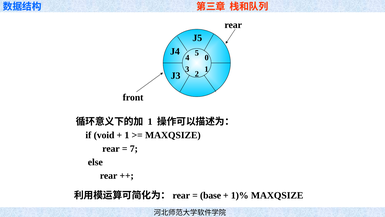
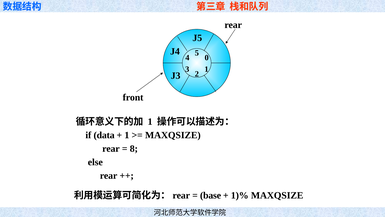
void: void -> data (104, 135)
7: 7 -> 8 (134, 148)
